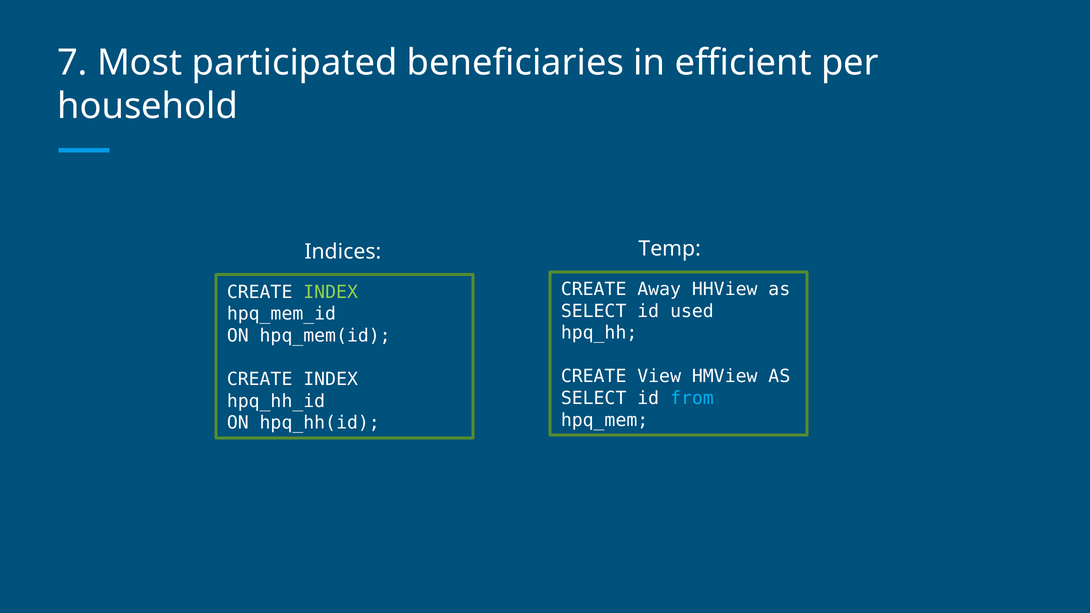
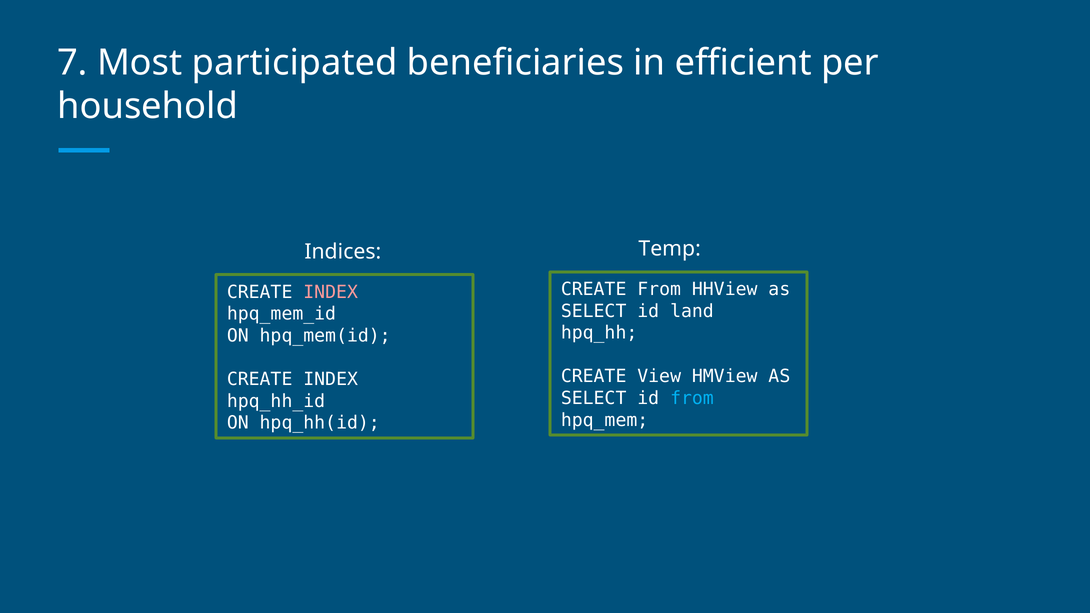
CREATE Away: Away -> From (659, 289)
INDEX colour: light green -> pink (331, 292)
used: used -> land (692, 311)
